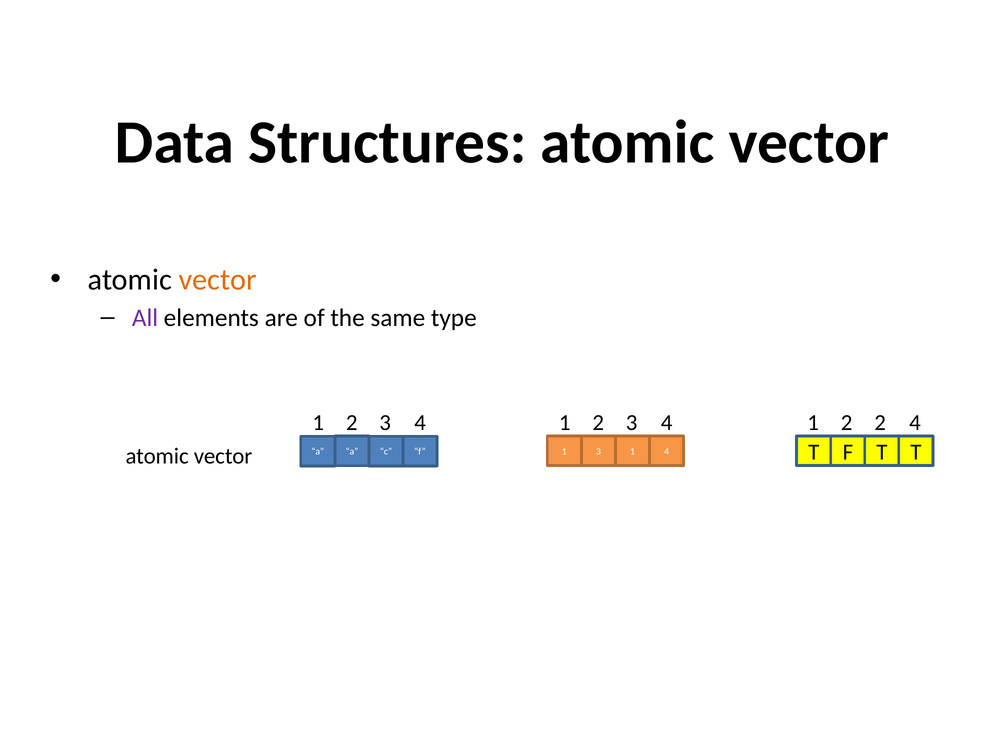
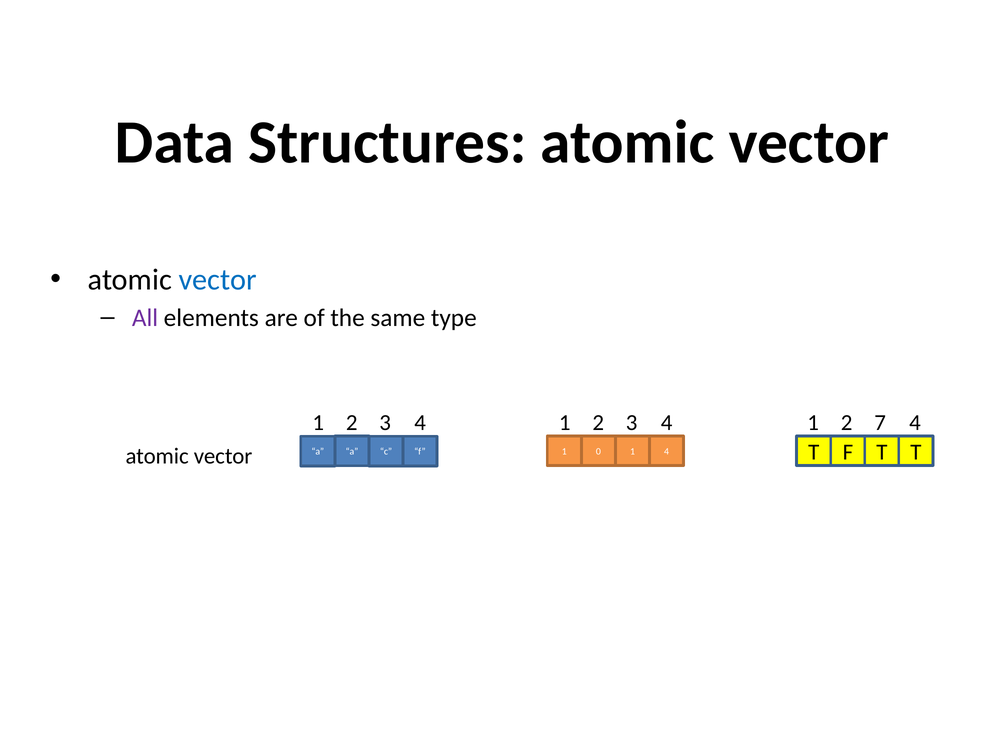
vector colour: orange -> blue (218, 280)
2 2: 2 -> 7 (880, 423)
1 3: 3 -> 0 (598, 451)
